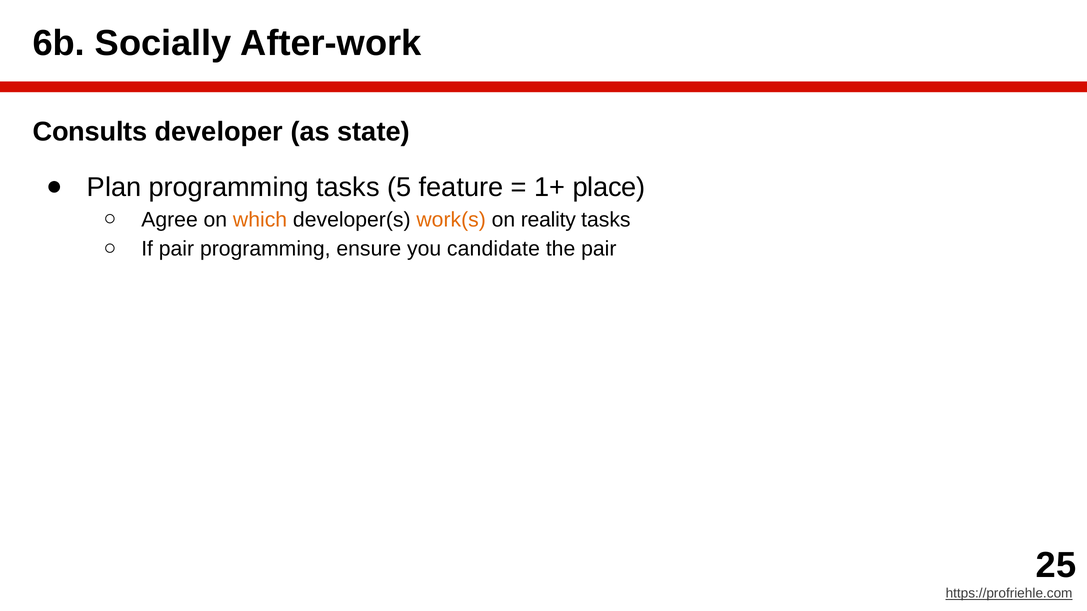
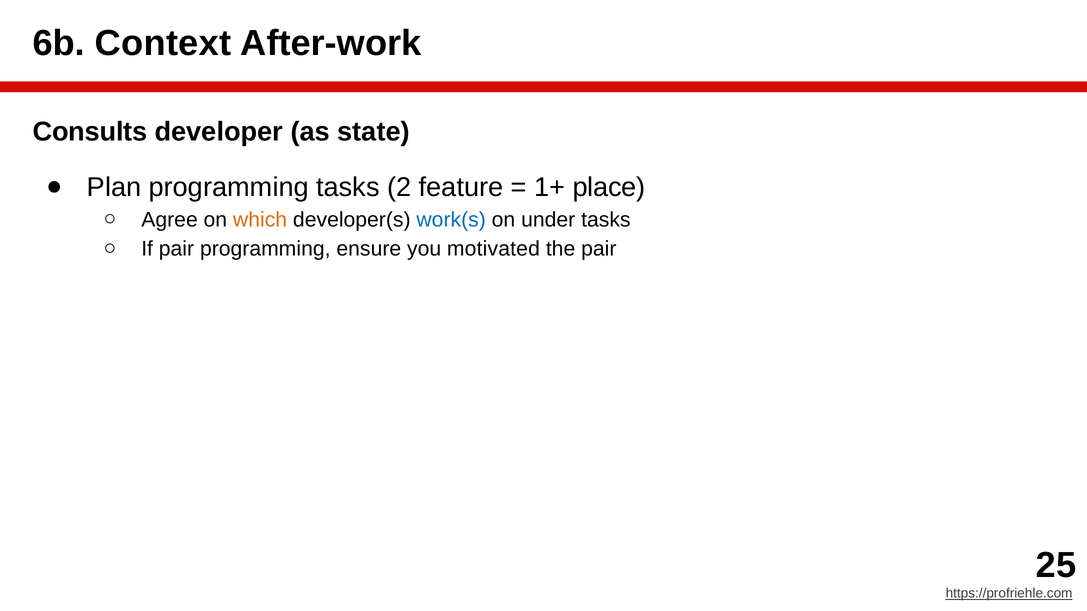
Socially: Socially -> Context (163, 43)
5: 5 -> 2 (399, 187)
work(s colour: orange -> blue (451, 220)
reality: reality -> under (548, 220)
candidate: candidate -> motivated (493, 249)
